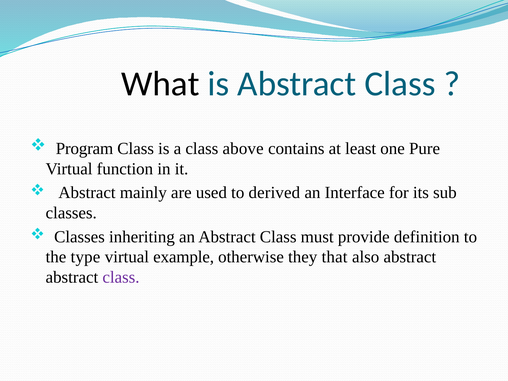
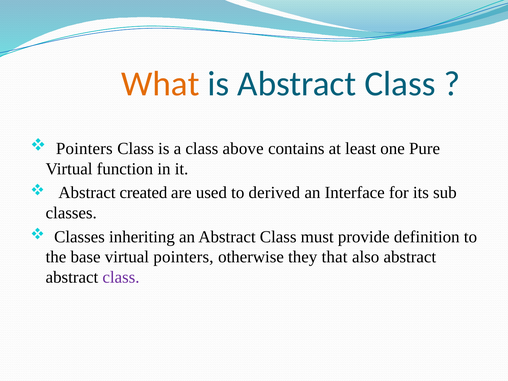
What colour: black -> orange (160, 84)
Program: Program -> Pointers (84, 148)
mainly: mainly -> created (143, 193)
type: type -> base (86, 257)
virtual example: example -> pointers (183, 257)
